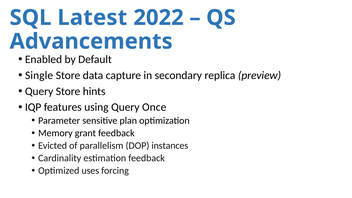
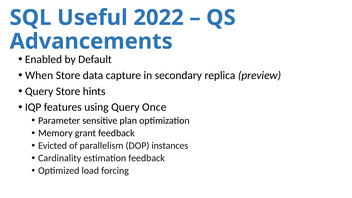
Latest: Latest -> Useful (92, 18)
Single: Single -> When (39, 75)
uses: uses -> load (90, 171)
